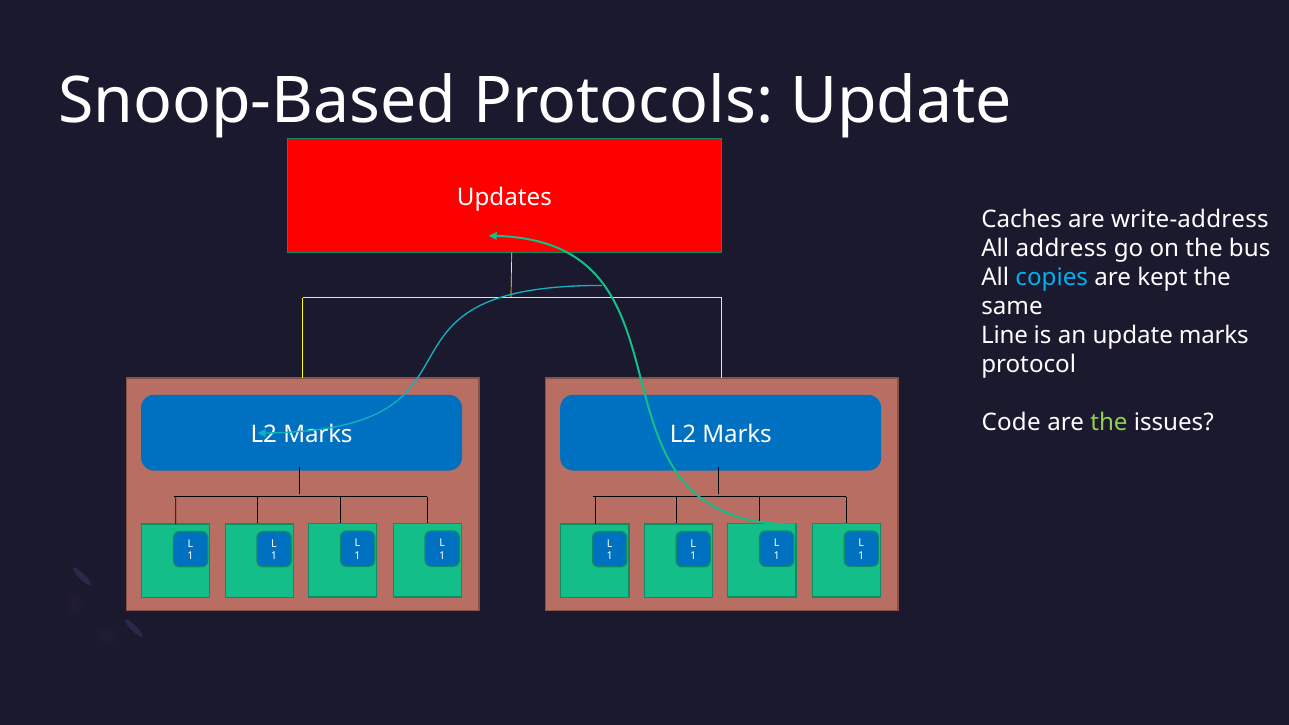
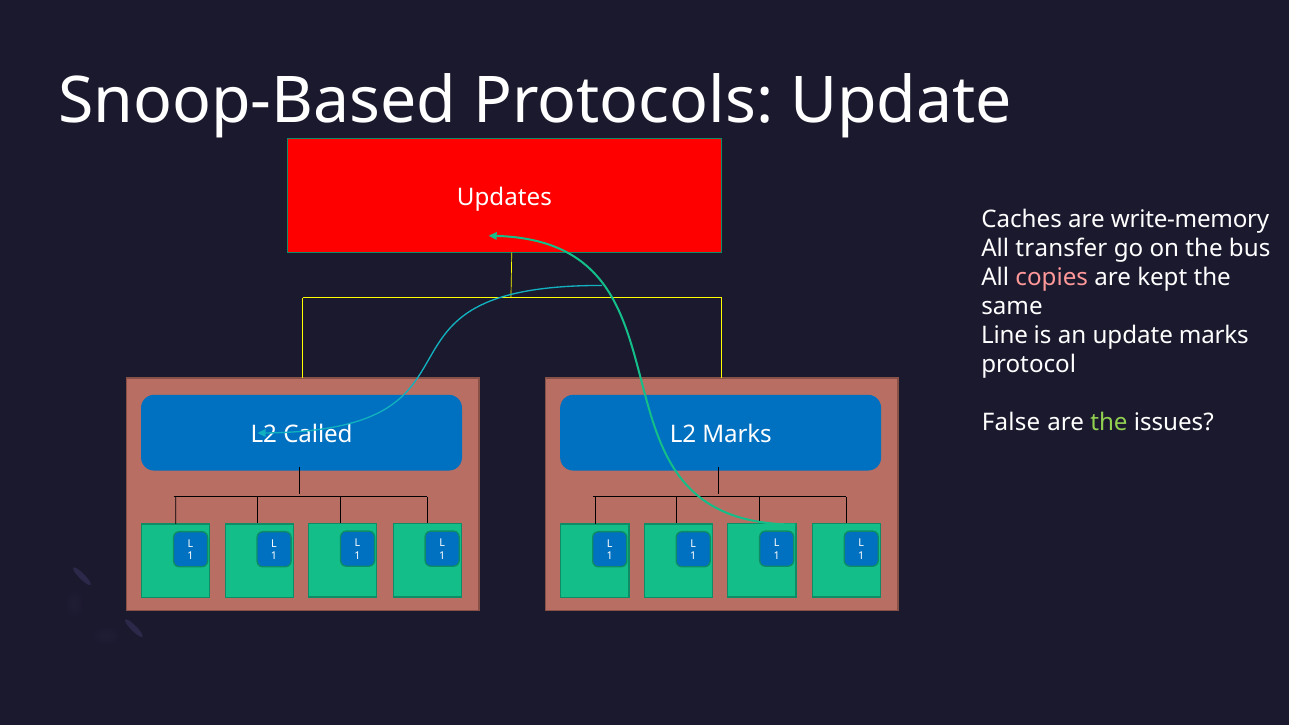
write-address: write-address -> write-memory (1190, 220)
address: address -> transfer (1061, 249)
copies colour: light blue -> pink (1052, 278)
Code: Code -> False (1011, 423)
Marks: Marks -> Called (318, 434)
